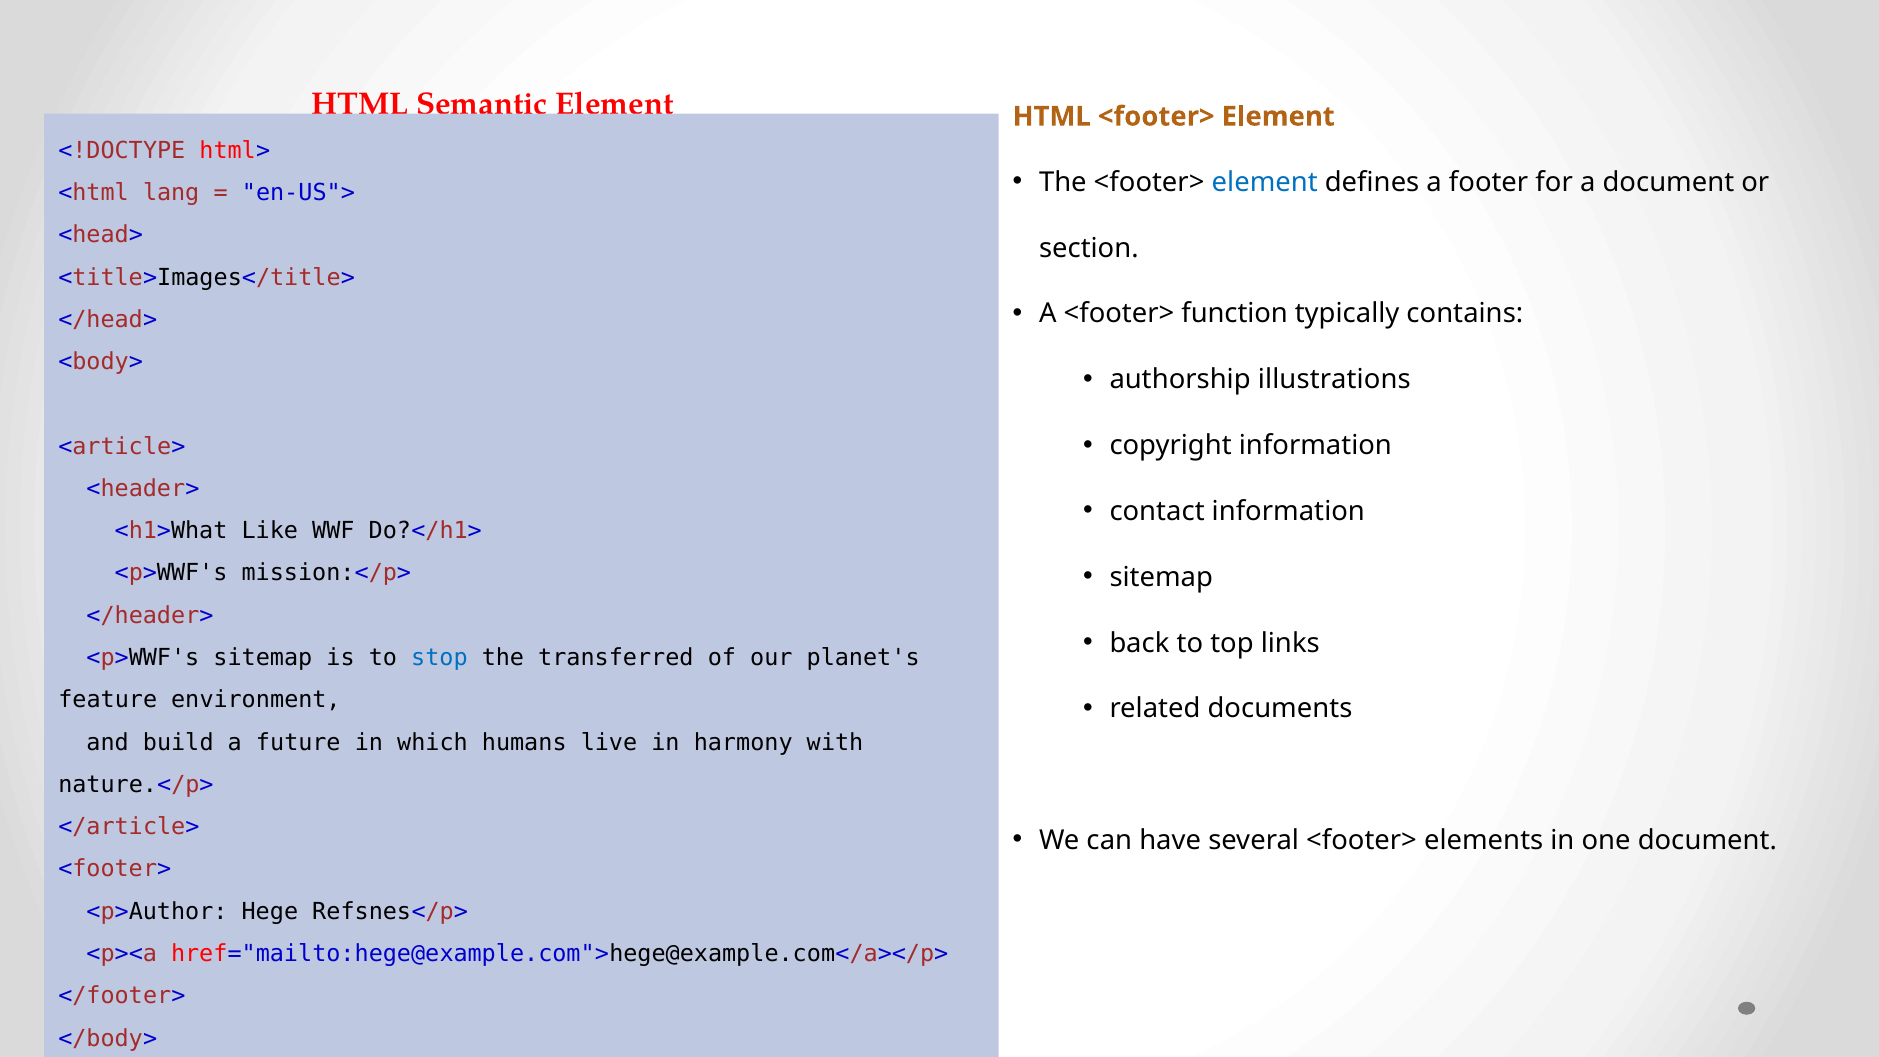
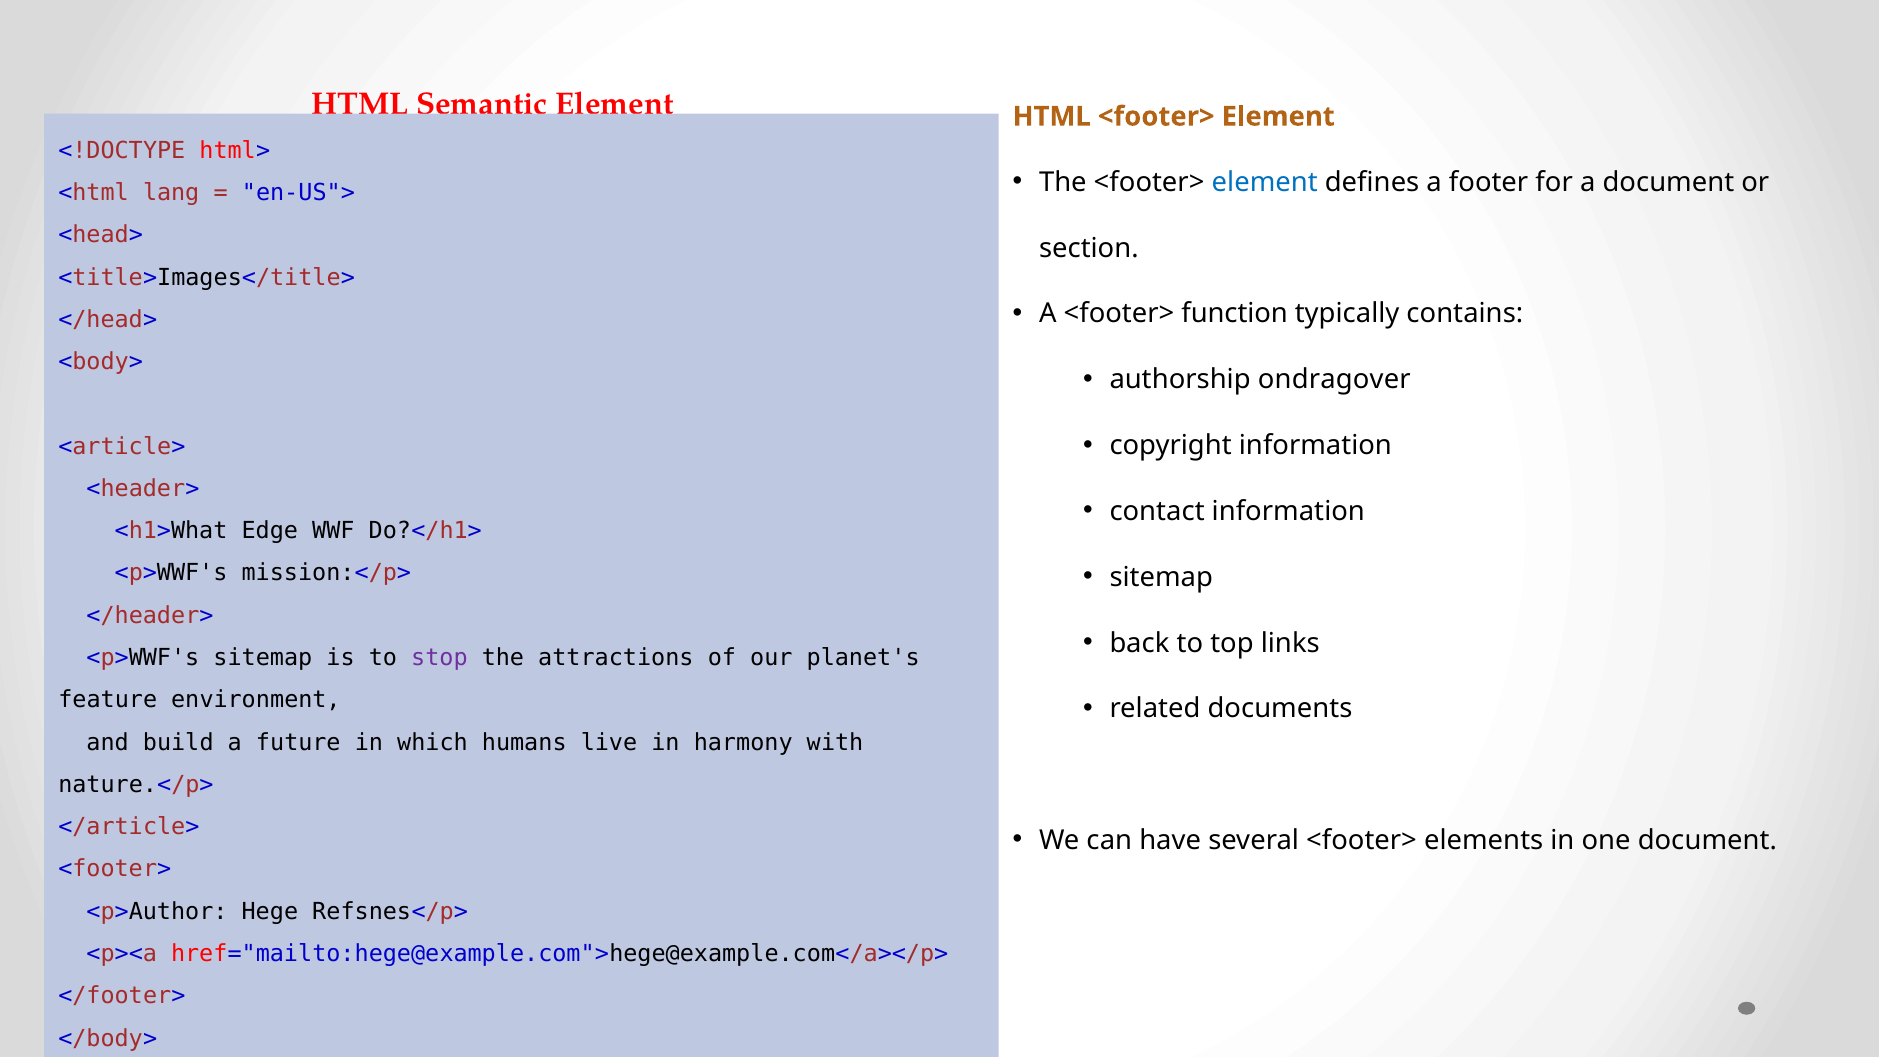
illustrations: illustrations -> ondragover (1334, 380)
Like: Like -> Edge (270, 531)
stop colour: blue -> purple (439, 658)
transferred: transferred -> attractions (616, 658)
